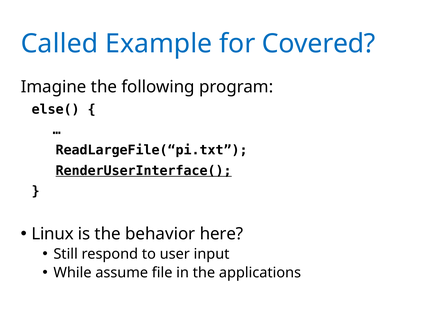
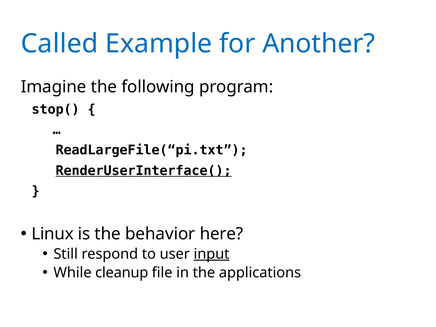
Covered: Covered -> Another (319, 44)
else(: else( -> stop( (56, 109)
input underline: none -> present (212, 254)
assume: assume -> cleanup (122, 273)
